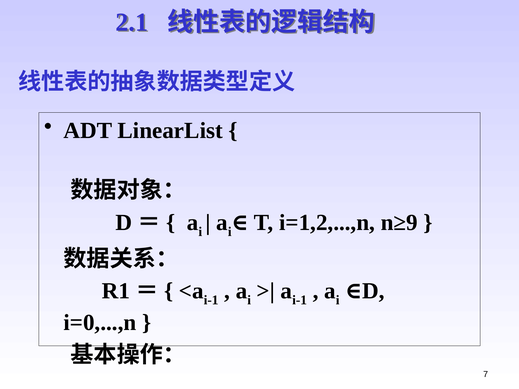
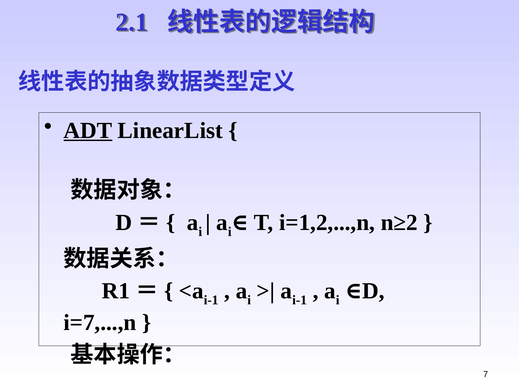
ADT underline: none -> present (88, 130)
n≥9: n≥9 -> n≥2 (399, 223)
i=0,...,n: i=0,...,n -> i=7,...,n (100, 323)
